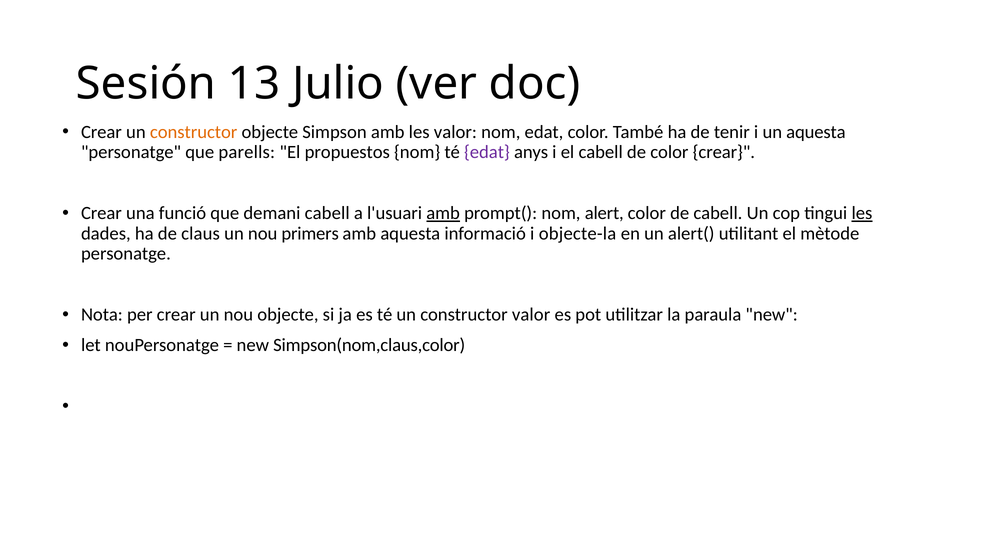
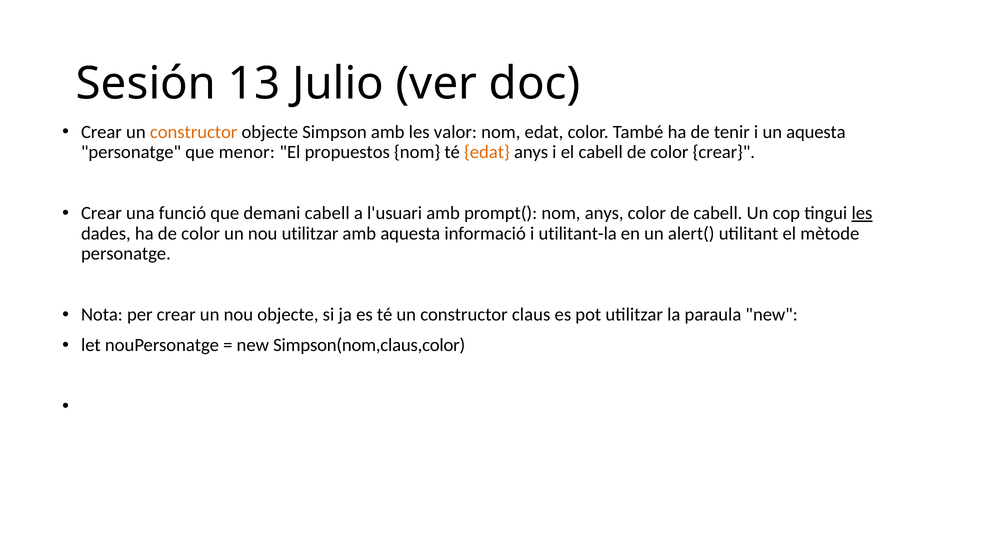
parells: parells -> menor (247, 152)
edat colour: purple -> orange (487, 152)
amb underline: present -> none (443, 213)
nom alert: alert -> anys (604, 213)
ha de claus: claus -> color (201, 234)
nou primers: primers -> utilitzar (310, 234)
objecte-la: objecte-la -> utilitant-la (578, 234)
constructor valor: valor -> claus (531, 315)
